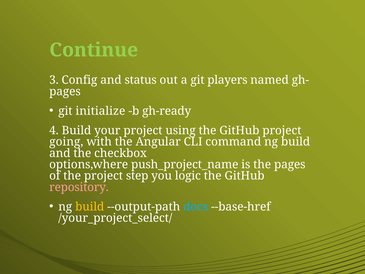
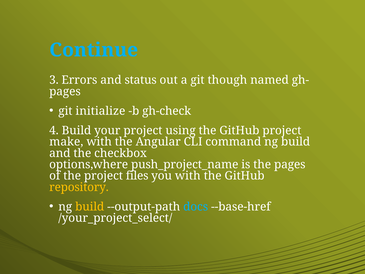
Continue colour: light green -> light blue (94, 50)
Config: Config -> Errors (79, 80)
players: players -> though (227, 80)
gh-ready: gh-ready -> gh-check (167, 111)
going: going -> make (66, 142)
step: step -> files (137, 176)
you logic: logic -> with (188, 176)
repository colour: pink -> yellow (79, 187)
